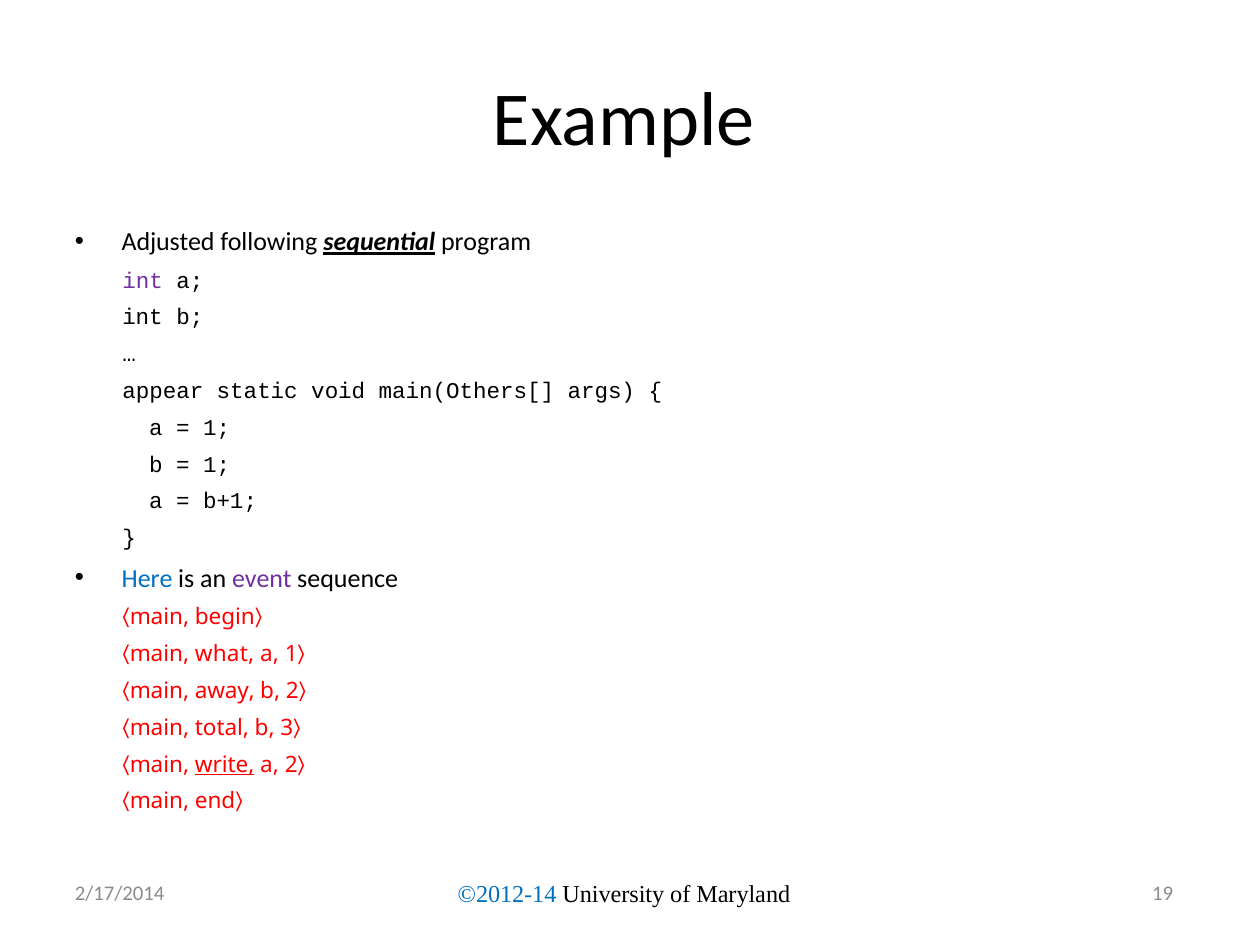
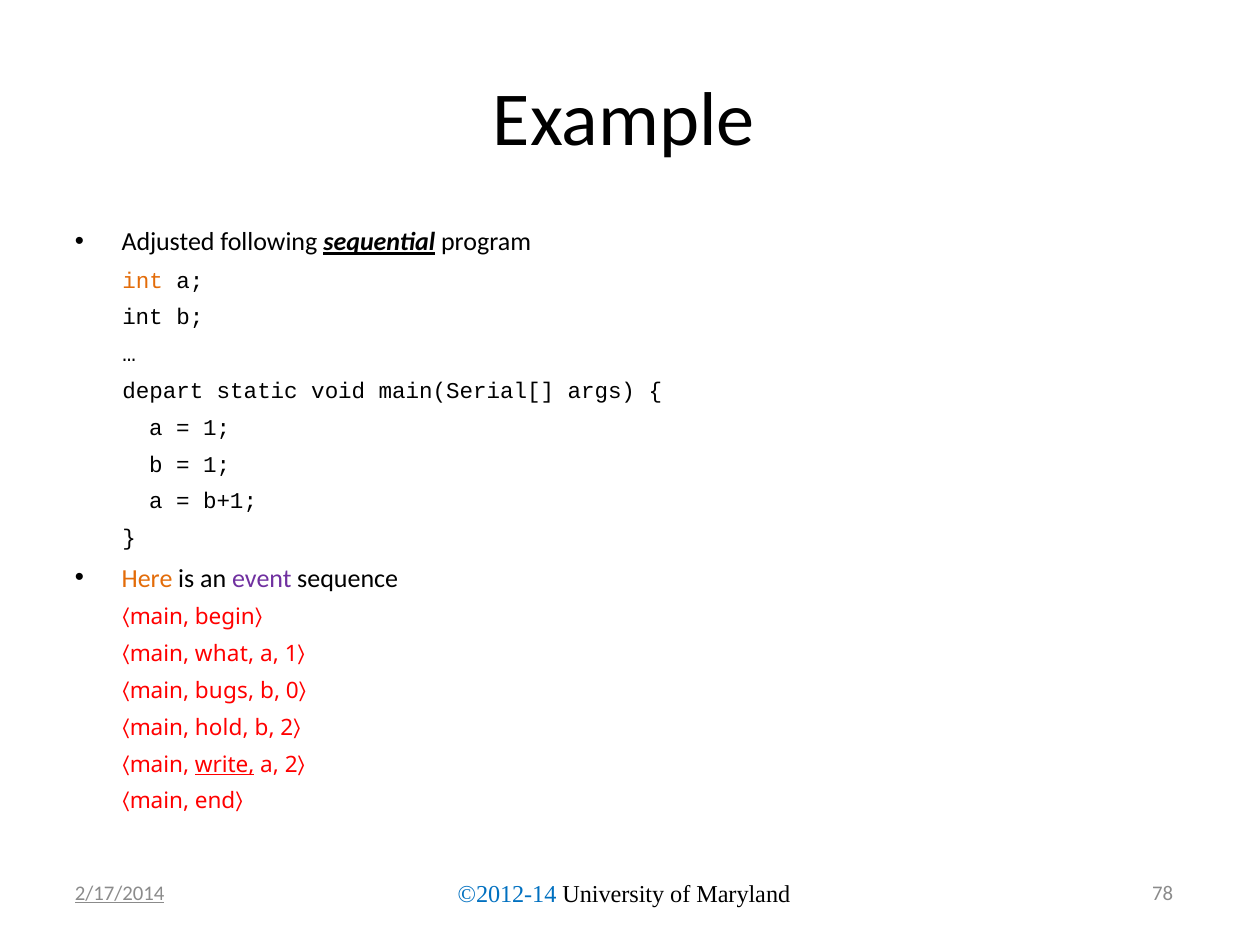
int colour: purple -> orange (143, 281)
appear: appear -> depart (163, 391)
main(Others[: main(Others[ -> main(Serial[ (466, 391)
Here colour: blue -> orange (147, 579)
away: away -> bugs (225, 691)
b 2: 2 -> 0 (292, 691)
total: total -> hold (222, 728)
b 3: 3 -> 2 (287, 728)
19: 19 -> 78 (1163, 894)
2/17/2014 underline: none -> present (120, 894)
